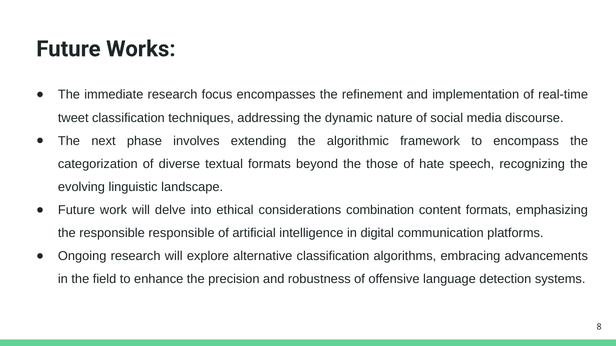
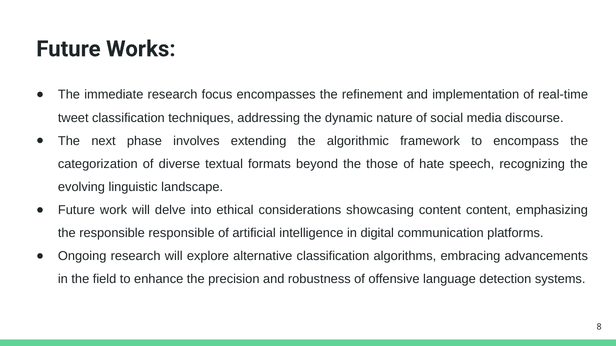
combination: combination -> showcasing (380, 210)
content formats: formats -> content (489, 210)
